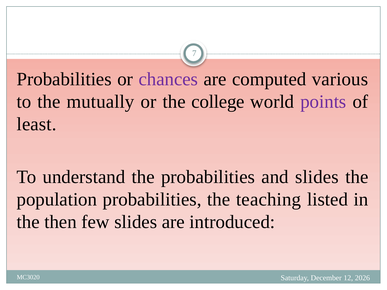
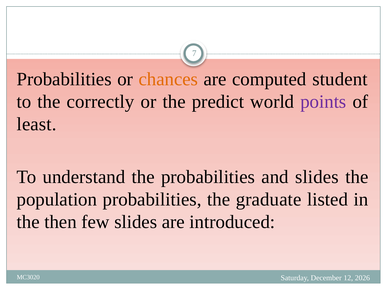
chances colour: purple -> orange (168, 79)
various: various -> student (340, 79)
mutually: mutually -> correctly (101, 102)
college: college -> predict (218, 102)
teaching: teaching -> graduate (269, 200)
